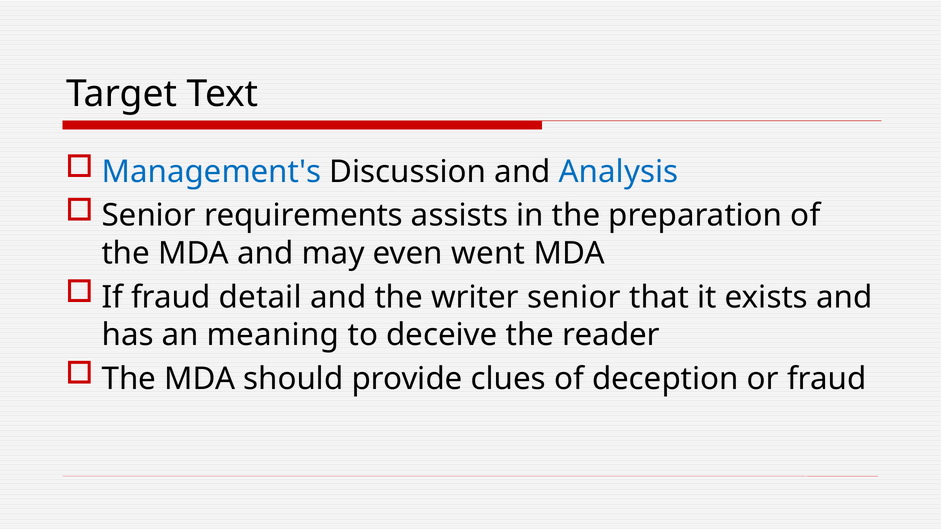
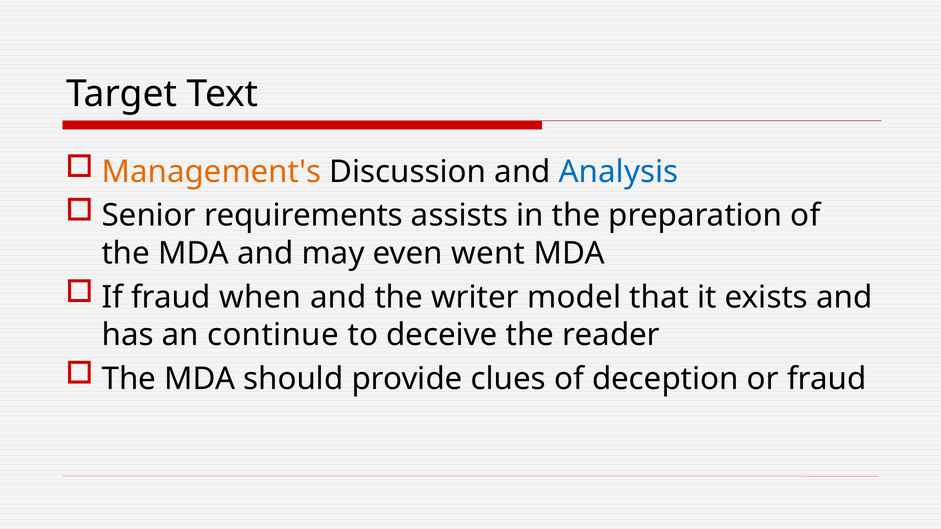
Management's colour: blue -> orange (211, 172)
detail: detail -> when (260, 297)
writer senior: senior -> model (574, 297)
meaning: meaning -> continue (273, 335)
